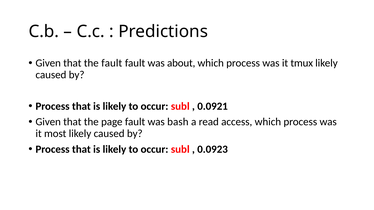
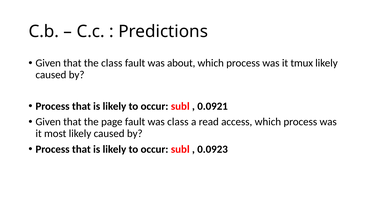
the fault: fault -> class (112, 63)
was bash: bash -> class (178, 122)
